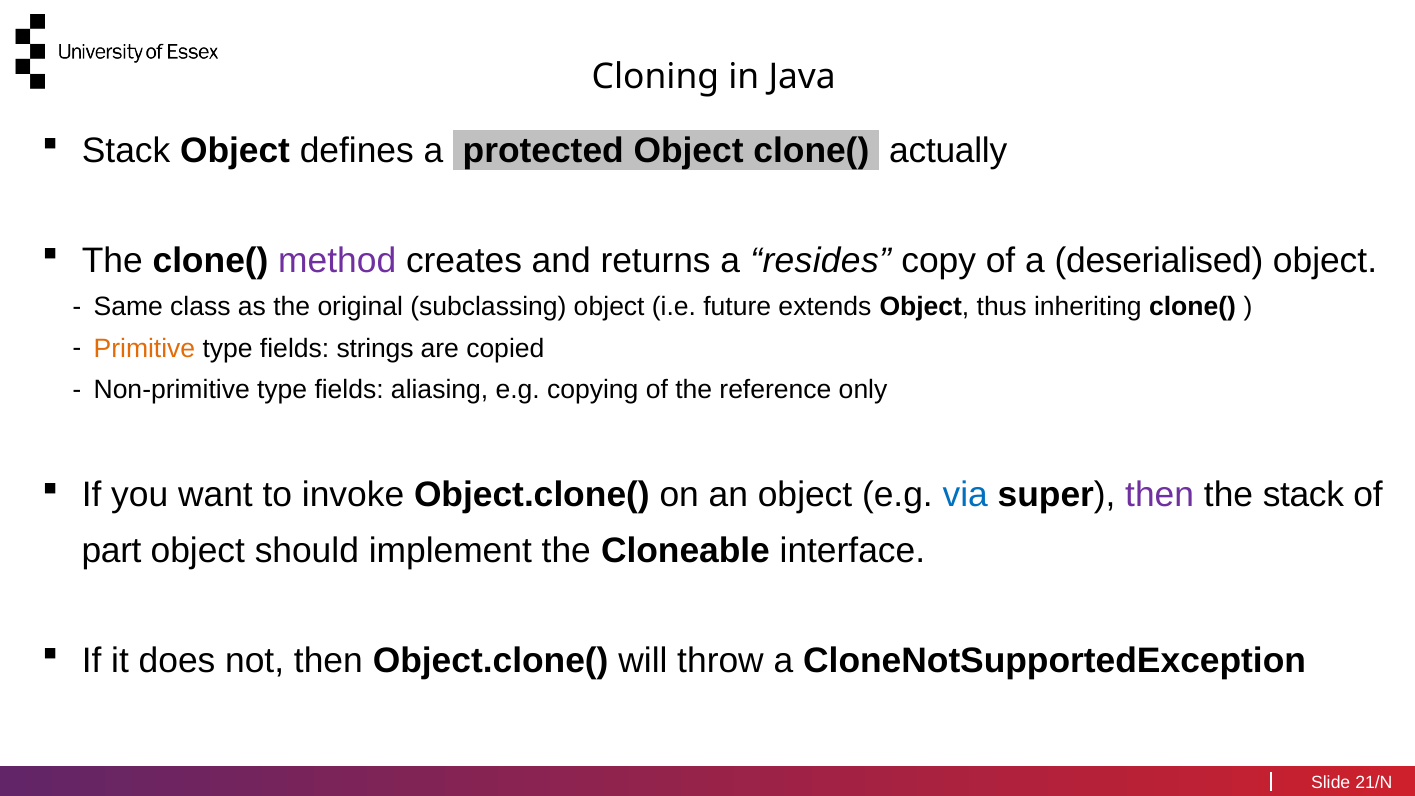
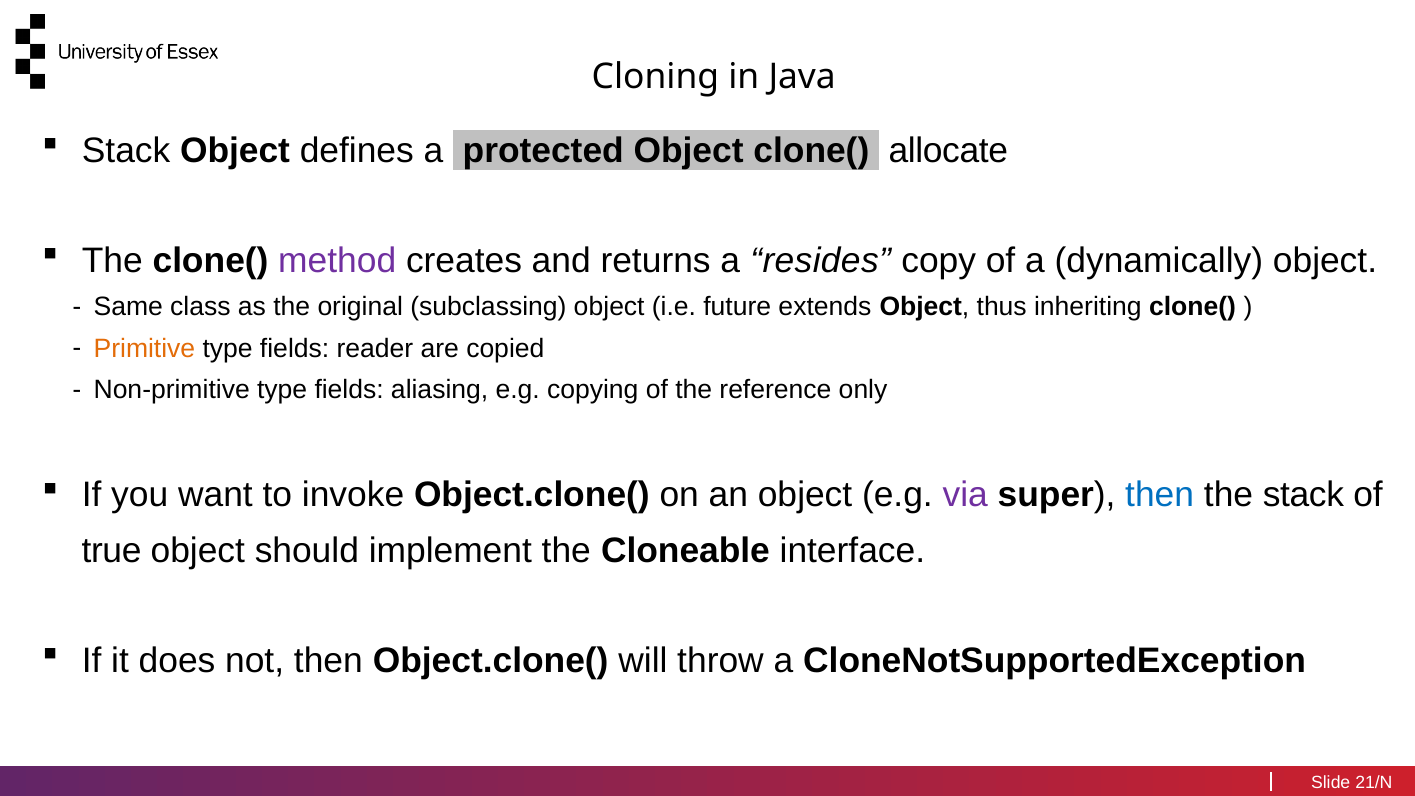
actually: actually -> allocate (948, 151)
deserialised: deserialised -> dynamically (1159, 261)
strings: strings -> reader (375, 348)
via colour: blue -> purple (965, 495)
then colour: purple -> blue (1160, 495)
part: part -> true (112, 550)
